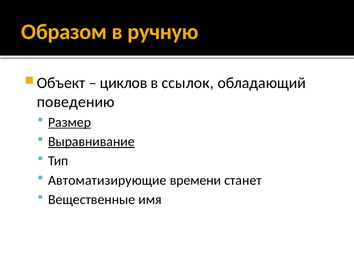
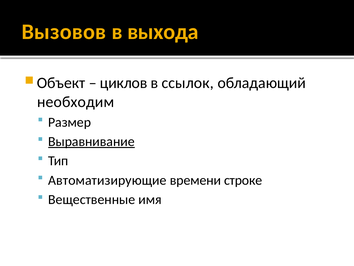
Образом: Образом -> Вызовов (64, 32)
ручную: ручную -> выхода (163, 32)
поведению: поведению -> необходим (76, 102)
Размер underline: present -> none (70, 122)
станет: станет -> строке (243, 180)
